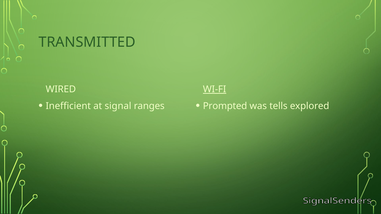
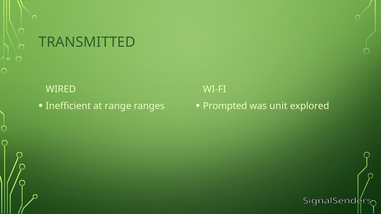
WI-FI underline: present -> none (215, 89)
signal: signal -> range (118, 106)
tells: tells -> unit (278, 106)
